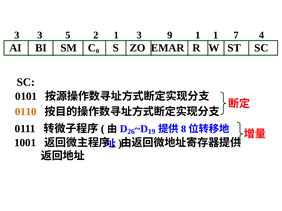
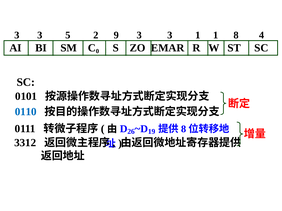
2 1: 1 -> 9 (116, 35)
9: 9 -> 3 (170, 35)
7: 7 -> 8 (236, 35)
0110 colour: orange -> blue (26, 112)
1001: 1001 -> 3312 (25, 143)
